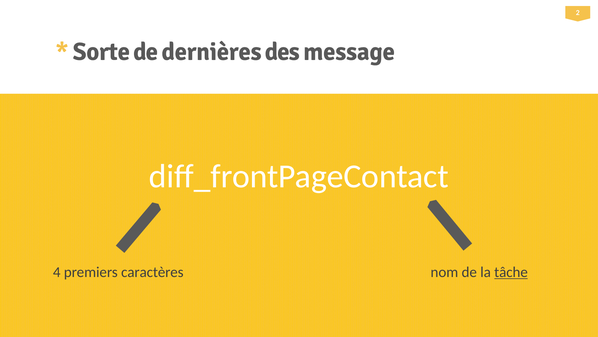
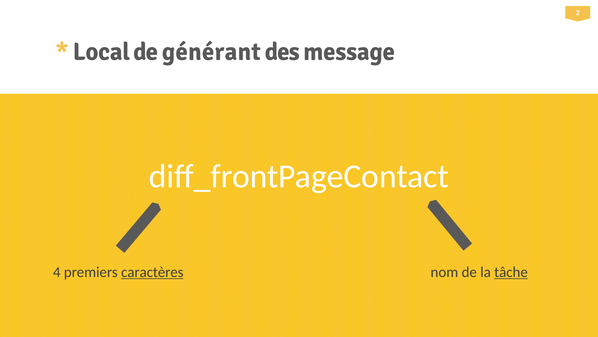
Sorte: Sorte -> Local (101, 52)
dernières: dernières -> générant (211, 52)
caractères underline: none -> present (152, 272)
